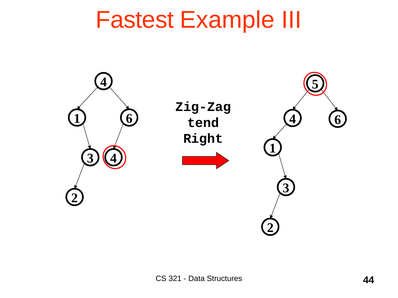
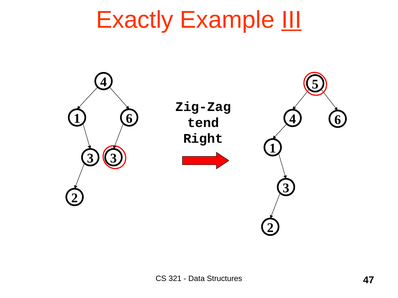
Fastest: Fastest -> Exactly (135, 20)
III underline: none -> present (291, 20)
3 4: 4 -> 3 (113, 158)
44: 44 -> 47 (369, 281)
